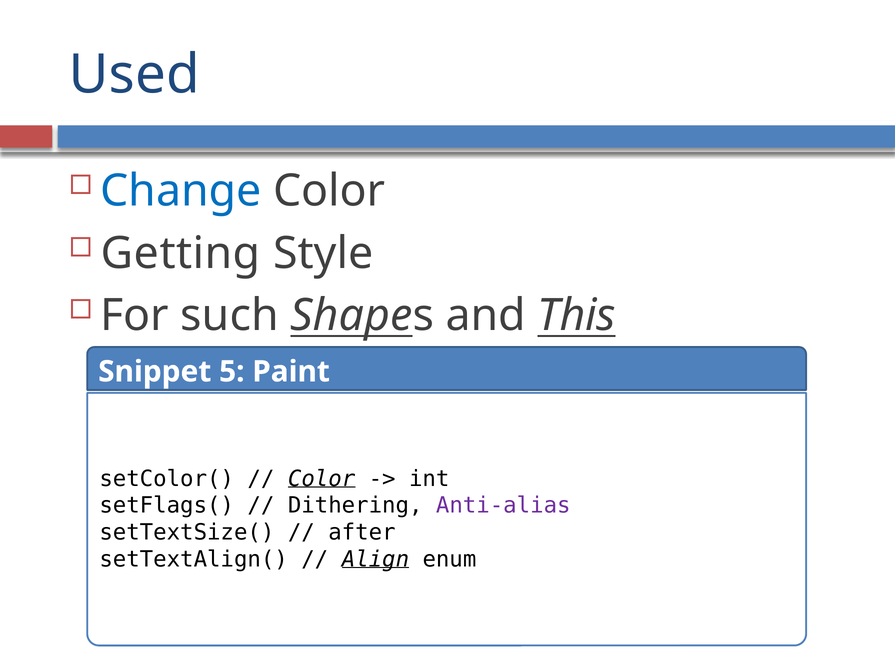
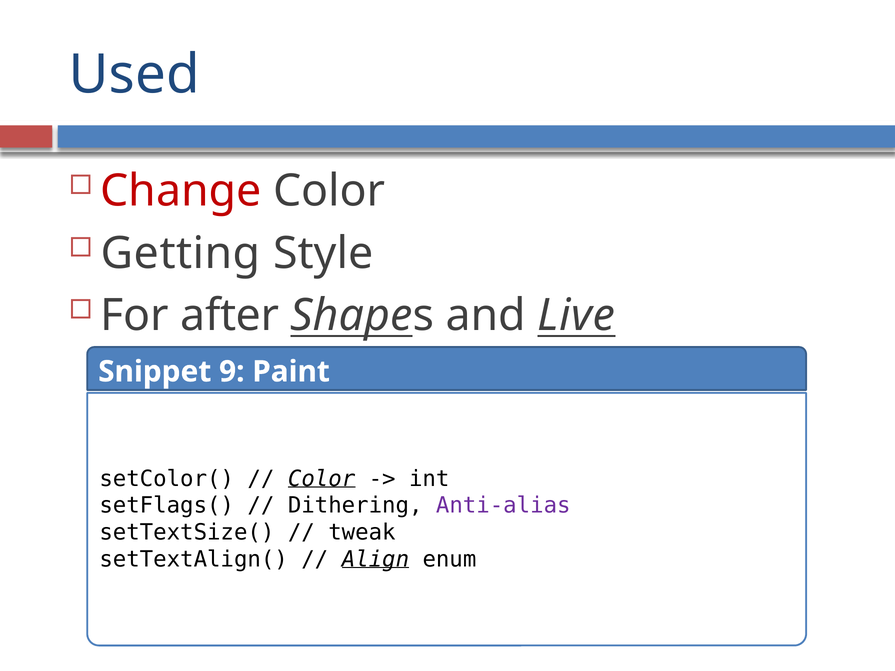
Change colour: blue -> red (181, 191)
such: such -> after (230, 316)
This: This -> Live (576, 316)
5: 5 -> 9 (232, 372)
after: after -> tweak (362, 533)
